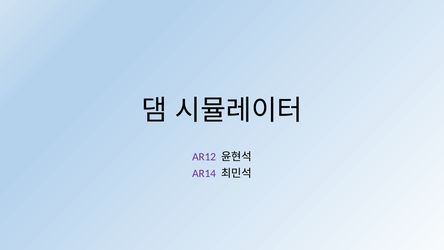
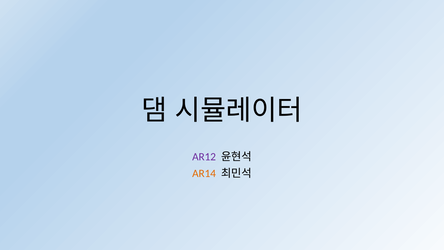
AR14 colour: purple -> orange (204, 173)
